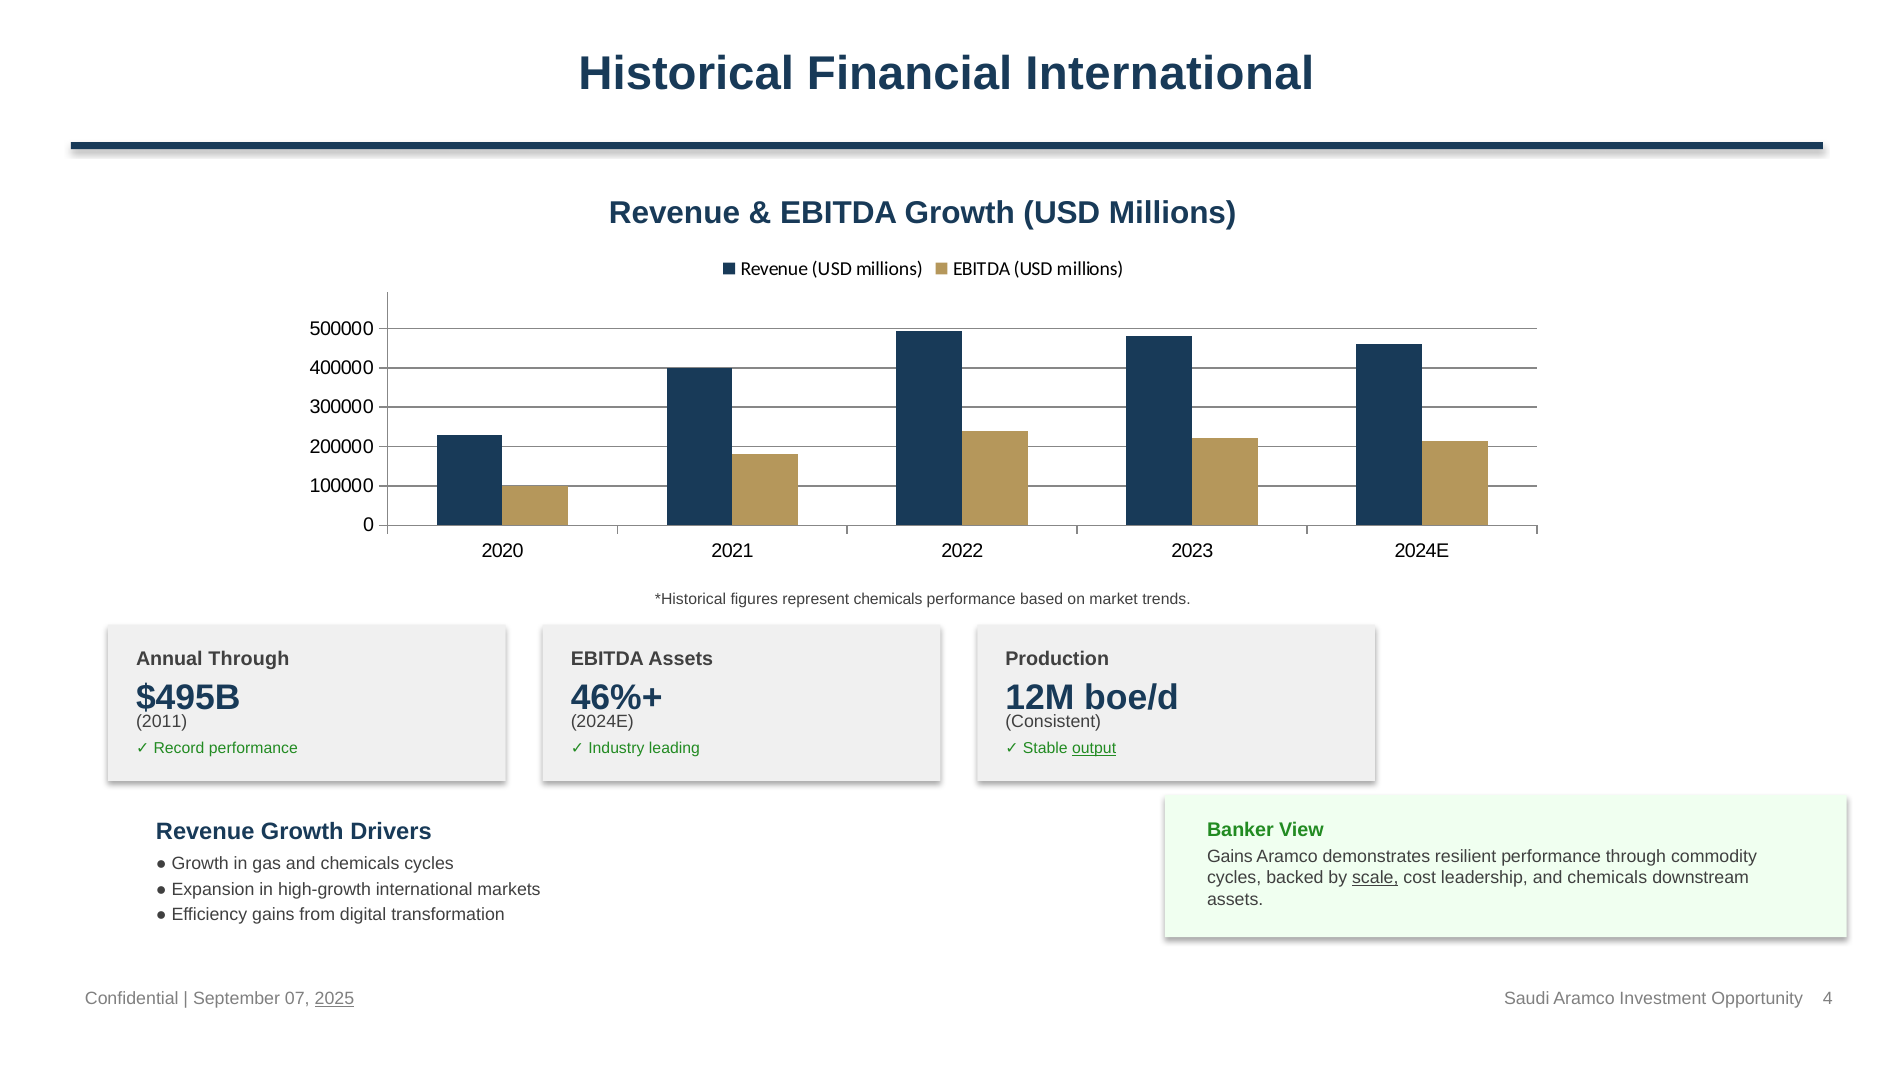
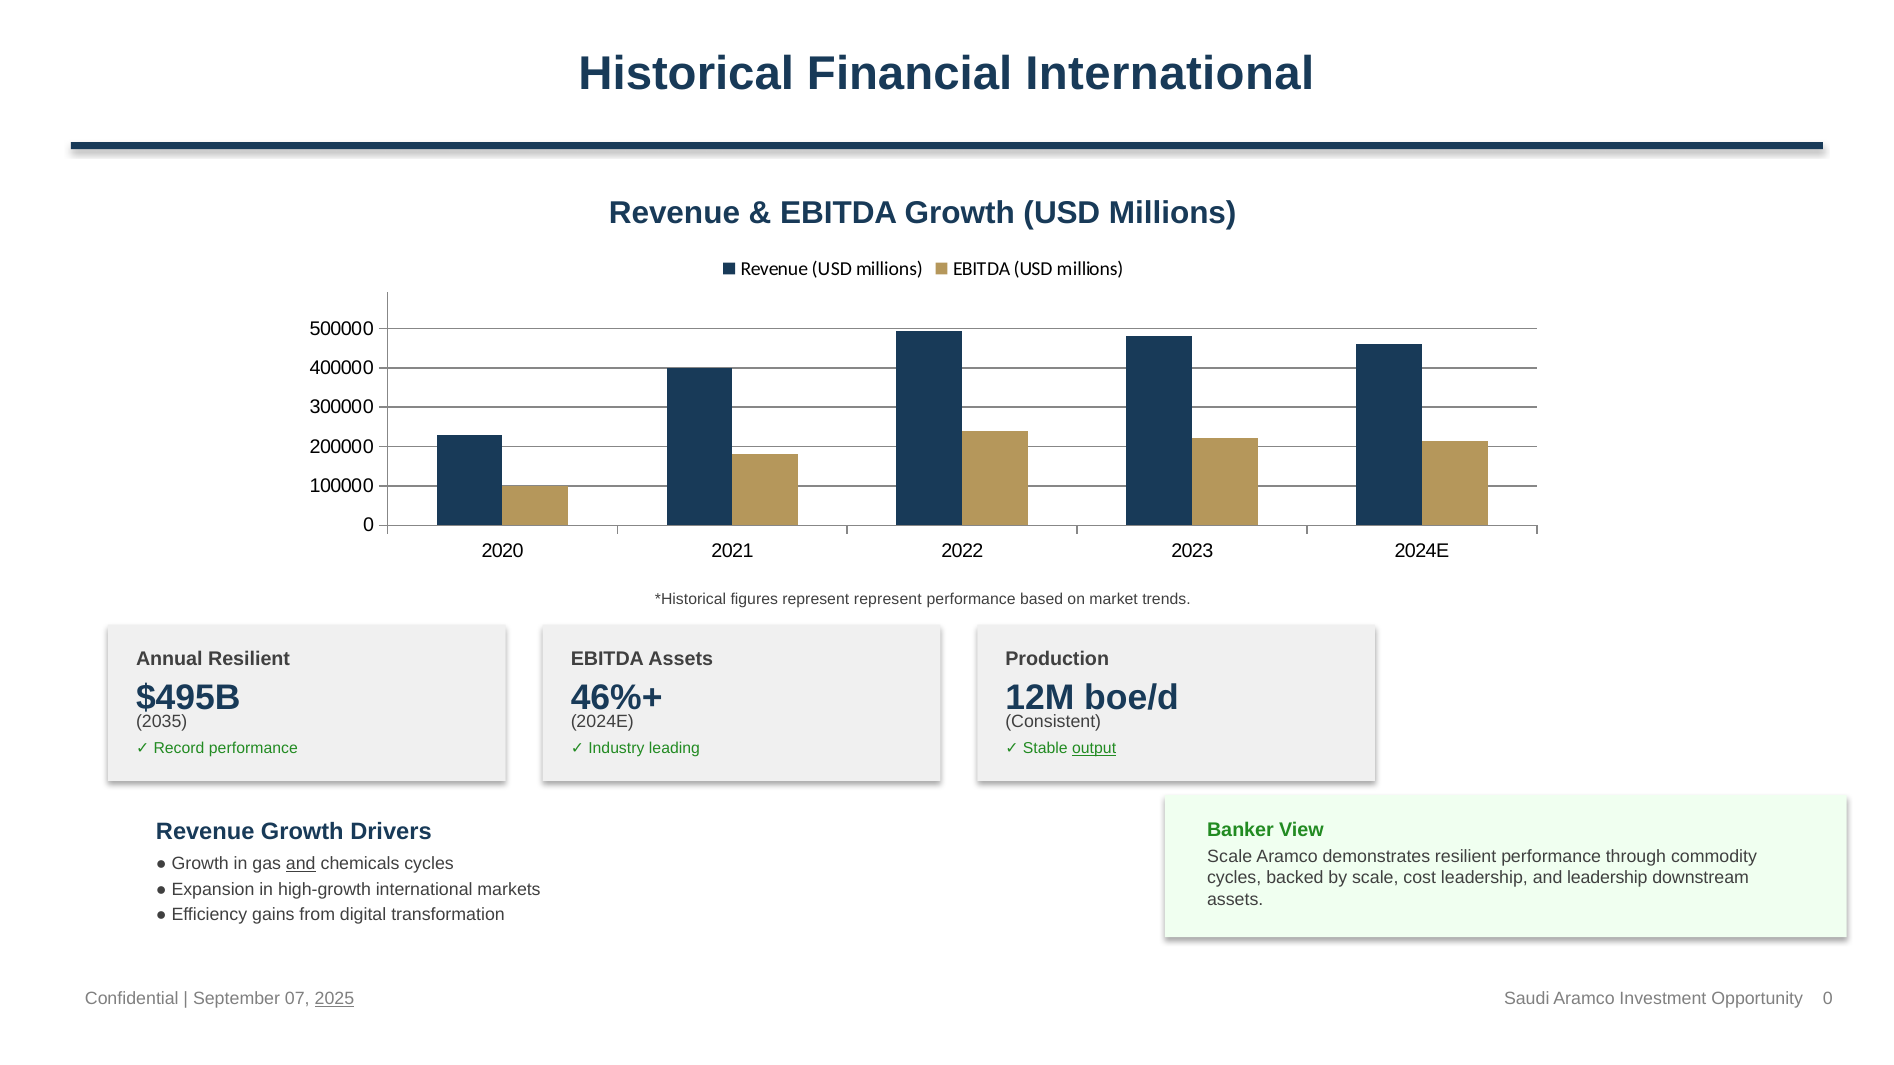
represent chemicals: chemicals -> represent (888, 600)
Annual Through: Through -> Resilient (249, 659)
2011: 2011 -> 2035 (162, 722)
Gains: Gains -> Scale (1230, 857)
and underline: none -> present (301, 864)
scale underline: present -> none (1375, 878)
leadership and chemicals: chemicals -> leadership (1607, 878)
Opportunity 4: 4 -> 0 (1828, 999)
